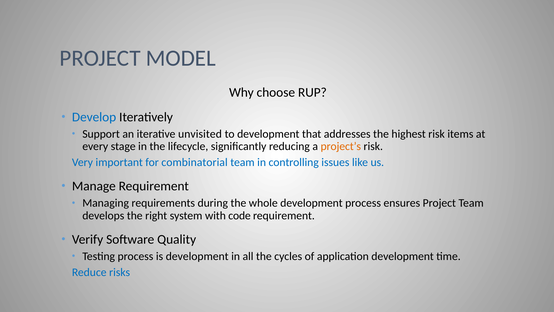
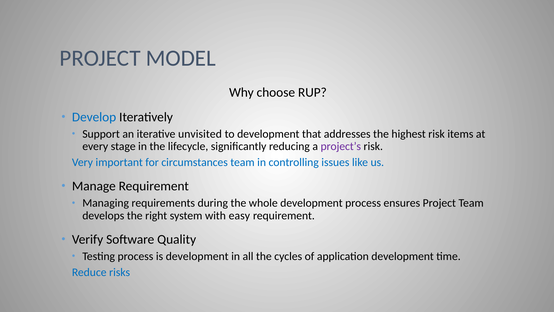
project’s colour: orange -> purple (341, 146)
combinatorial: combinatorial -> circumstances (195, 162)
code: code -> easy (239, 215)
